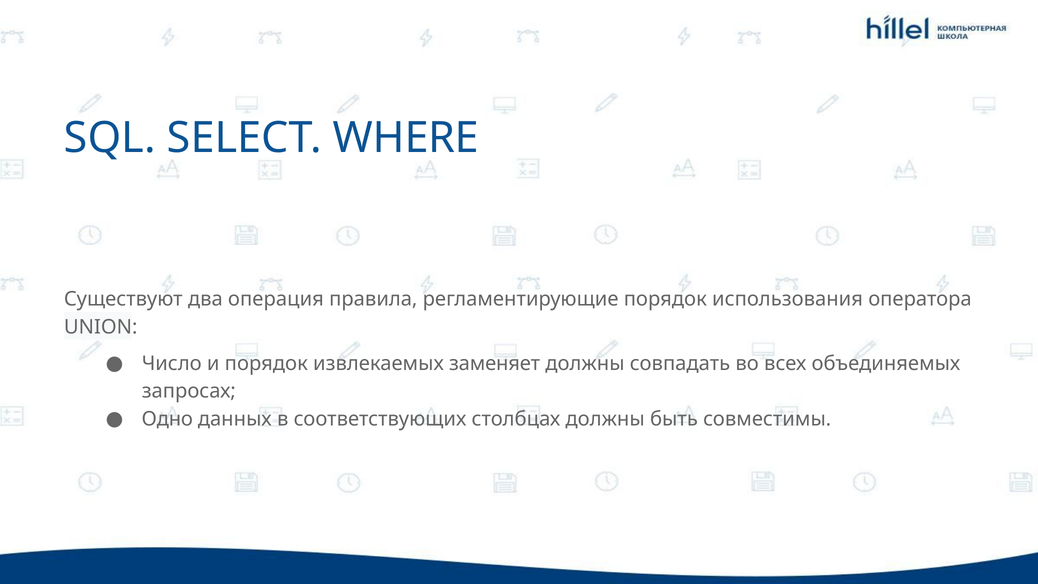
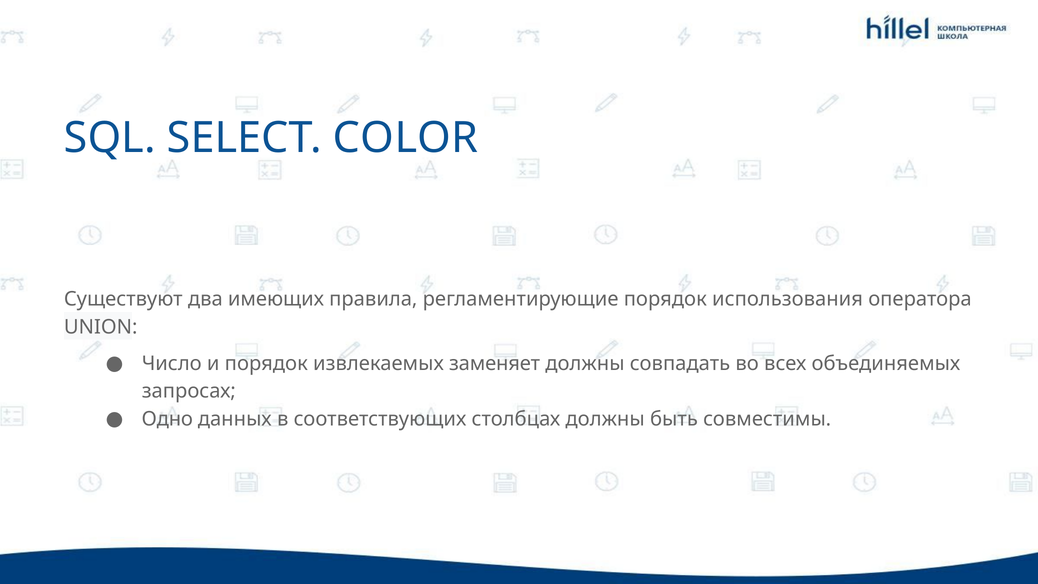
WHERE: WHERE -> COLOR (406, 138)
операция: операция -> имеющих (276, 299)
